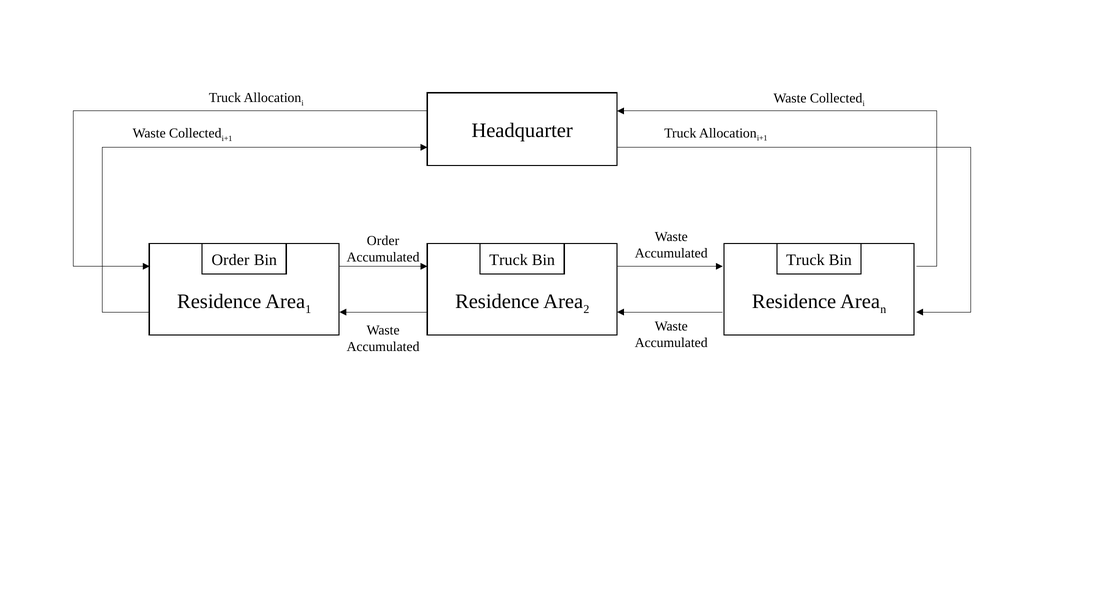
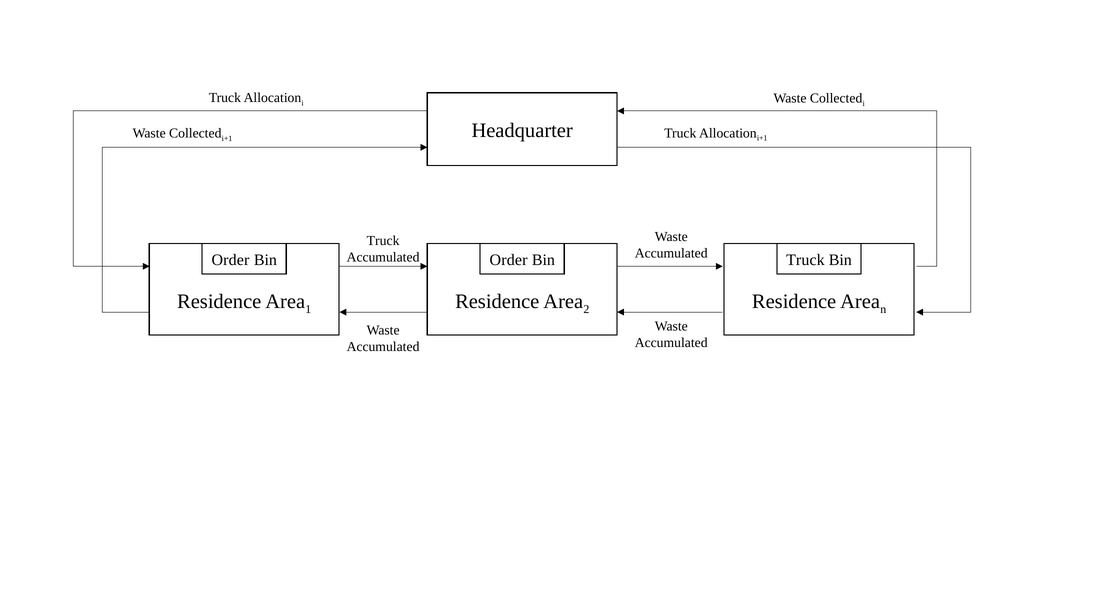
Order: Order -> Truck (383, 241)
Truck: Truck -> Order (509, 260)
